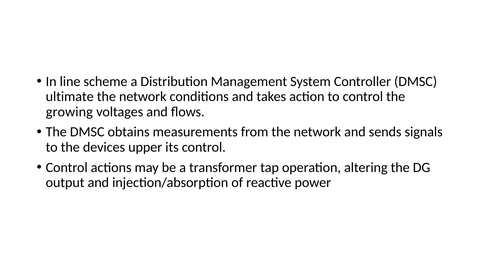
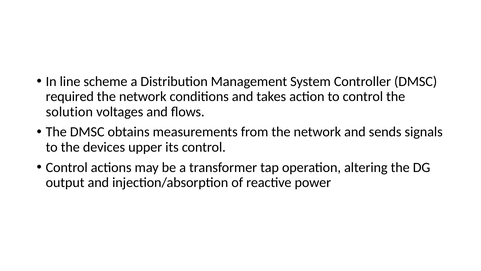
ultimate: ultimate -> required (70, 96)
growing: growing -> solution (69, 112)
